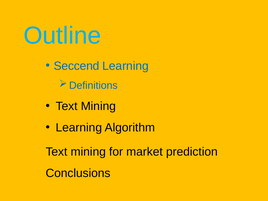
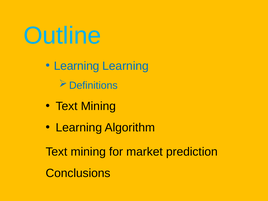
Seccend: Seccend -> Learning (77, 66)
